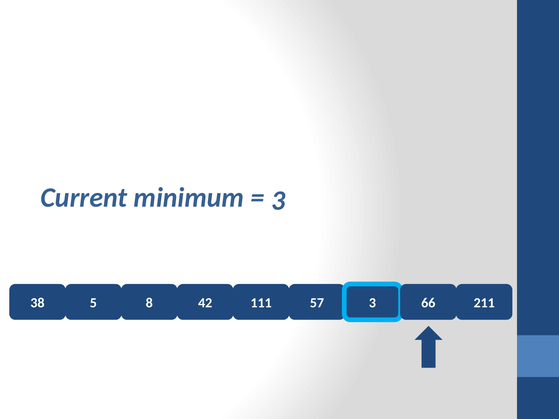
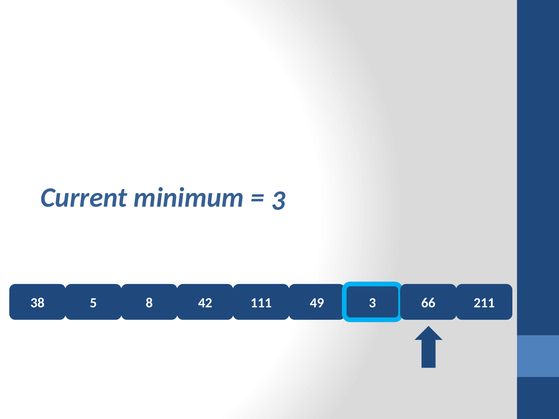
57: 57 -> 49 (317, 303)
